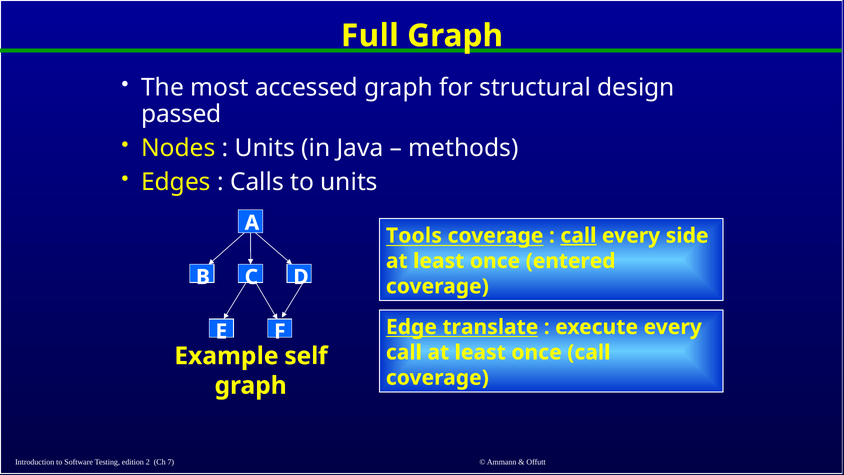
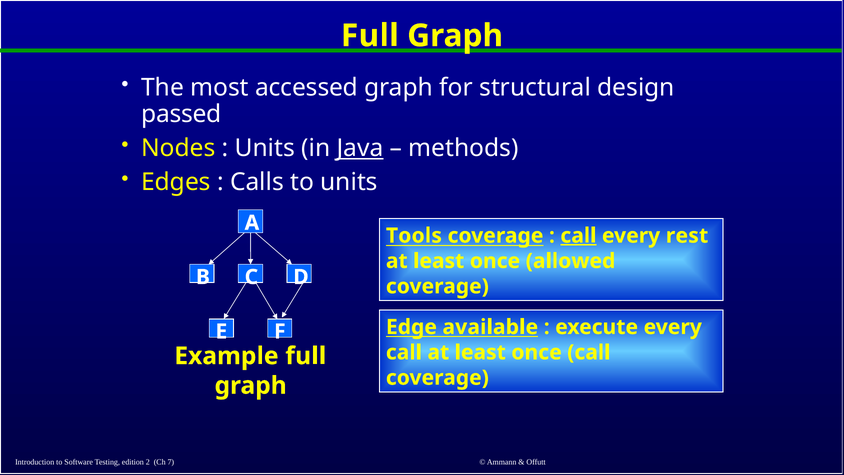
Java underline: none -> present (360, 148)
side: side -> rest (687, 236)
entered: entered -> allowed (571, 261)
translate: translate -> available (490, 327)
Example self: self -> full (306, 356)
